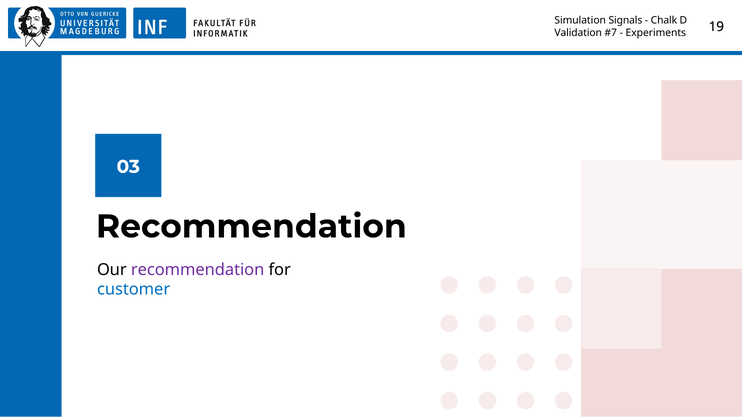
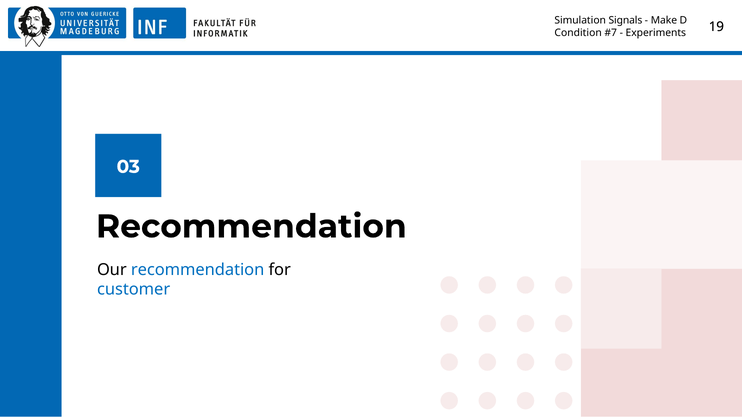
Chalk: Chalk -> Make (664, 20)
Validation: Validation -> Condition (578, 33)
recommendation colour: purple -> blue (198, 270)
